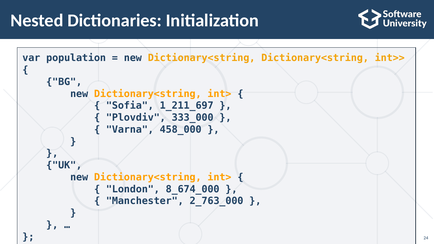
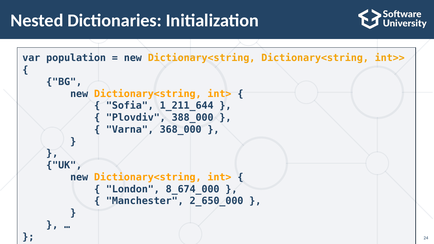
1_211_697: 1_211_697 -> 1_211_644 (187, 106)
333_000: 333_000 -> 388_000 (193, 118)
458_000: 458_000 -> 368_000 (181, 130)
2_763_000: 2_763_000 -> 2_650_000 (216, 201)
